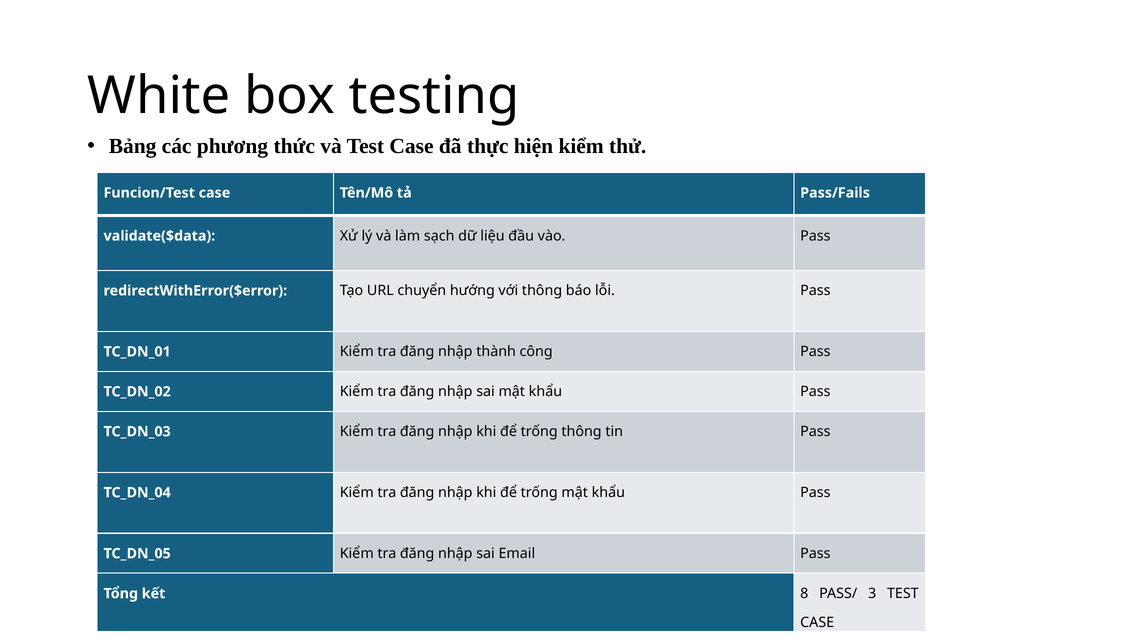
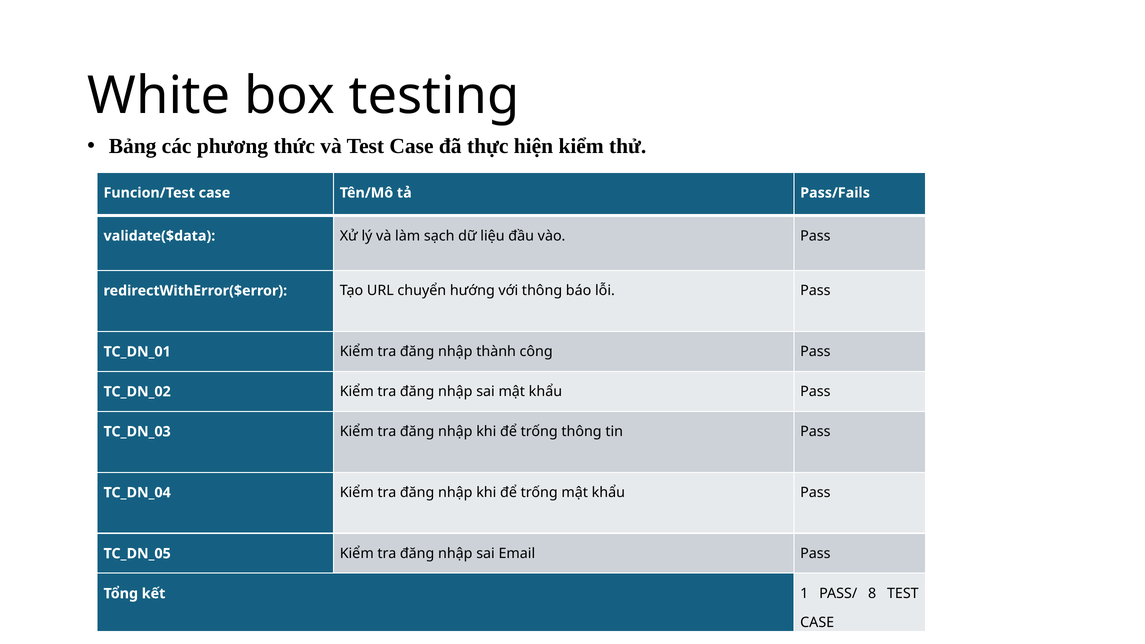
8: 8 -> 1 (804, 594)
3: 3 -> 8 (872, 594)
